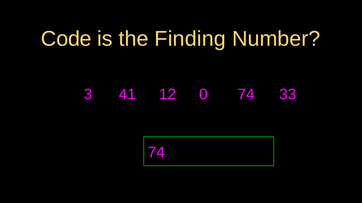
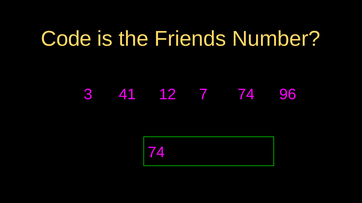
Finding: Finding -> Friends (190, 39)
0: 0 -> 7 (203, 95)
33: 33 -> 96 (288, 95)
